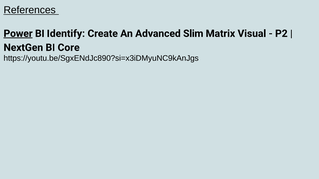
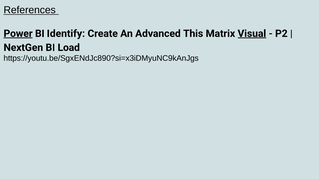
Slim: Slim -> This (193, 34)
Visual underline: none -> present (252, 34)
Core: Core -> Load (69, 48)
